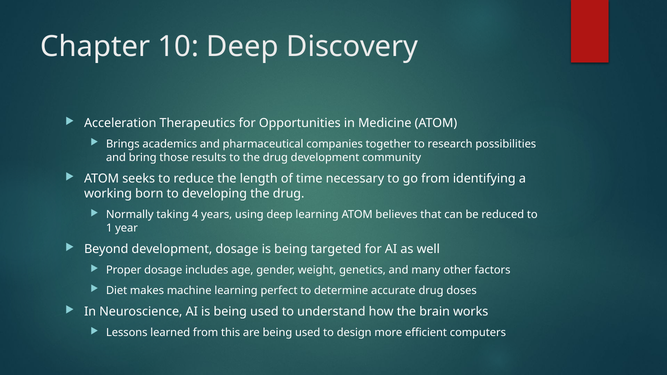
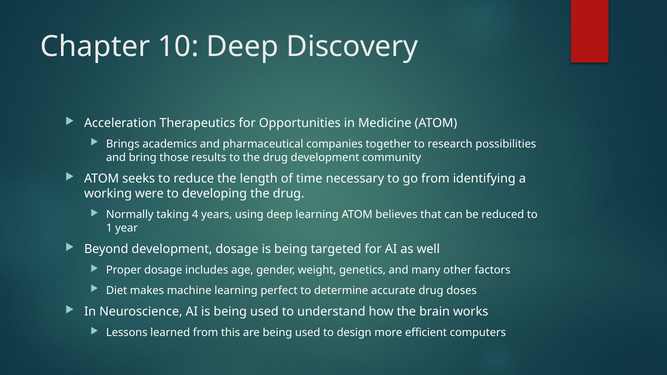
born: born -> were (149, 194)
